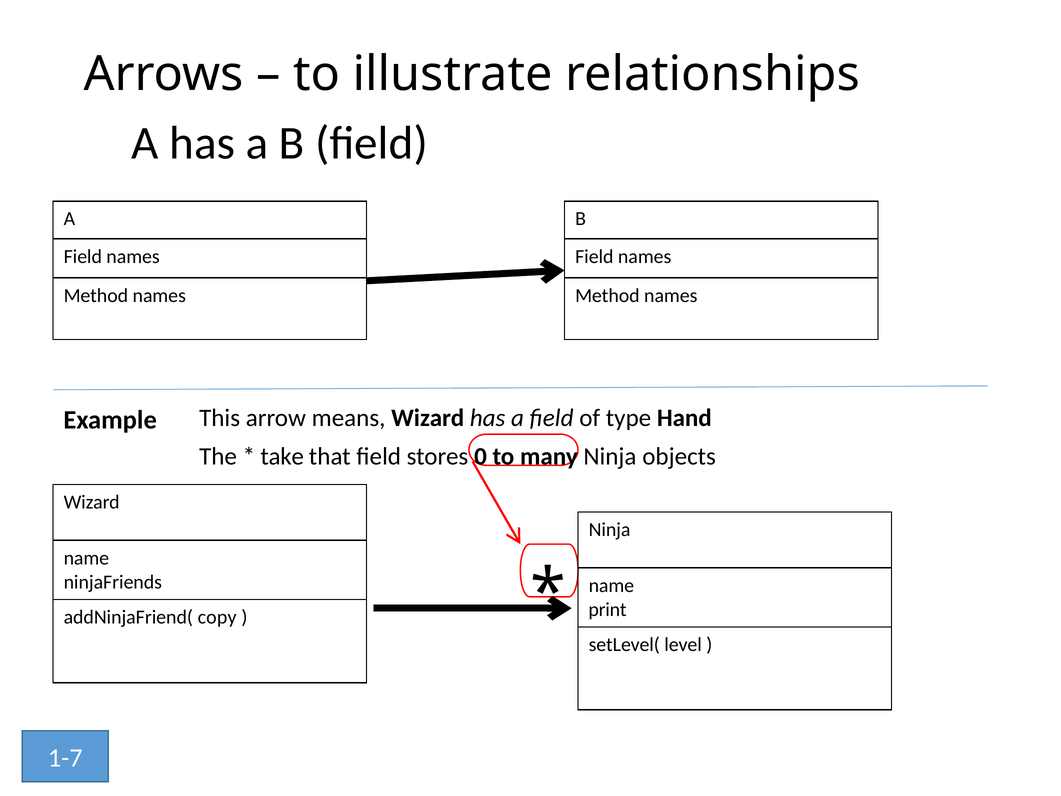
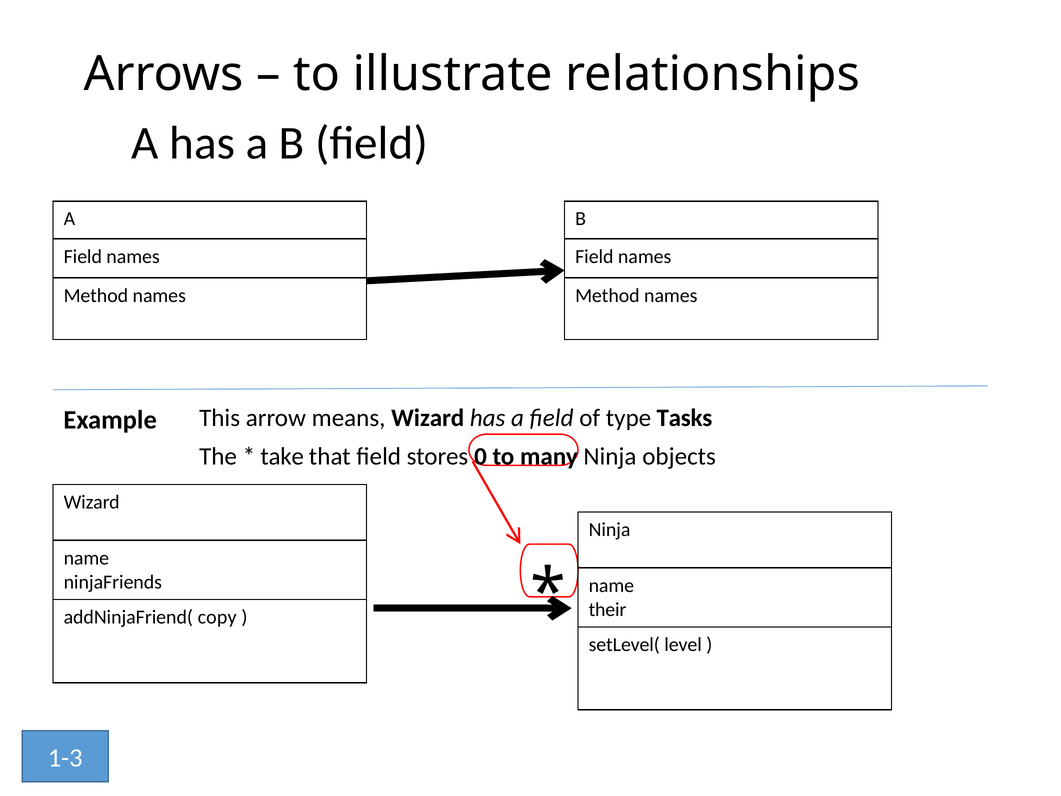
Hand: Hand -> Tasks (684, 418)
print: print -> their (607, 609)
1-7: 1-7 -> 1-3 (65, 758)
